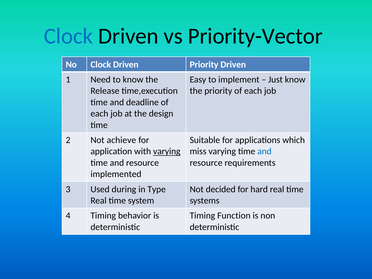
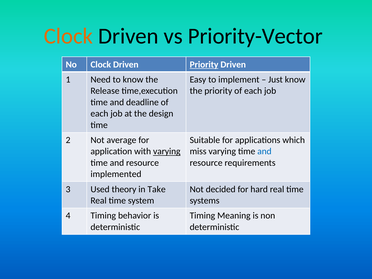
Clock colour: blue -> orange (68, 36)
Priority underline: none -> present (204, 64)
achieve: achieve -> average (121, 140)
during: during -> theory (124, 189)
Type: Type -> Take (157, 189)
Function: Function -> Meaning (234, 216)
